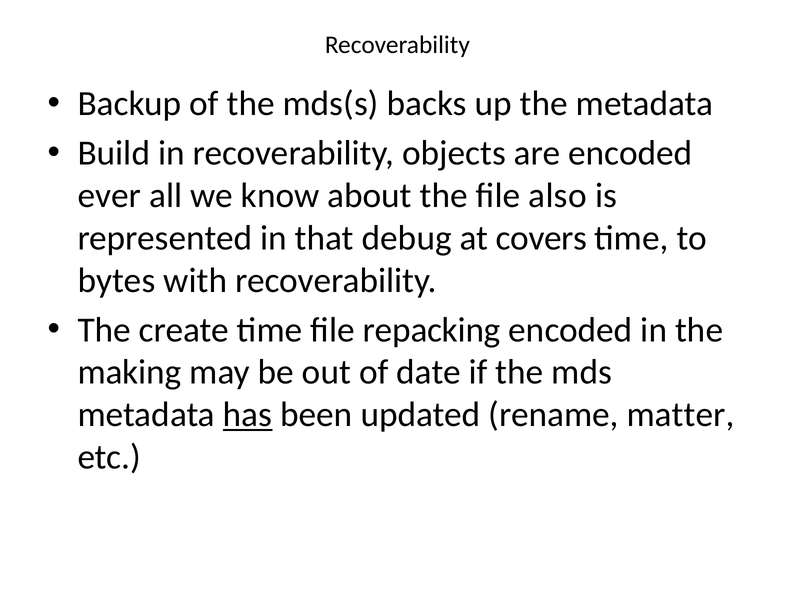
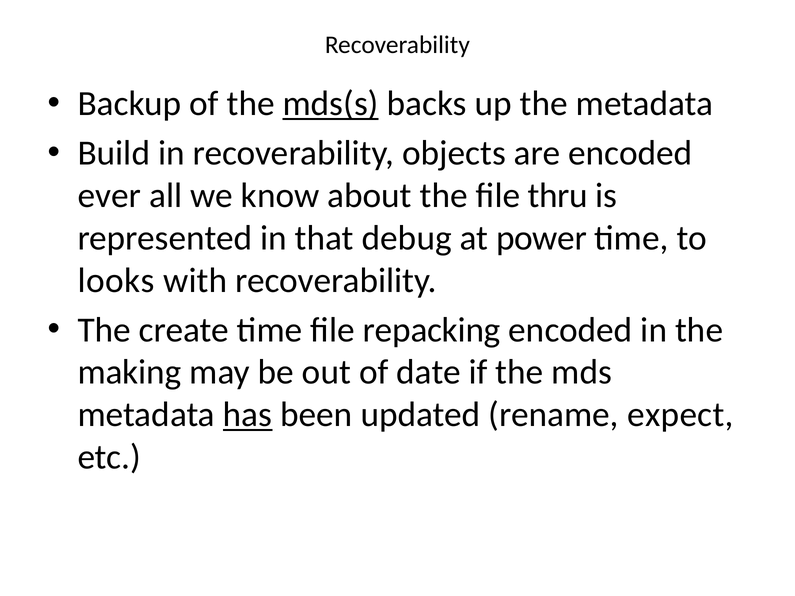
mds(s underline: none -> present (331, 104)
also: also -> thru (558, 196)
covers: covers -> power (541, 238)
bytes: bytes -> looks (116, 281)
matter: matter -> expect (680, 415)
